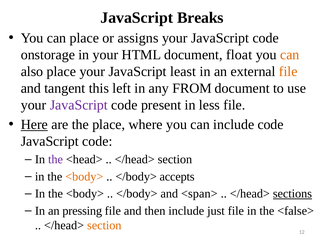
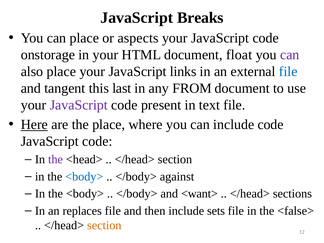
assigns: assigns -> aspects (138, 38)
can colour: orange -> purple (290, 55)
least: least -> links (183, 71)
file colour: orange -> blue (288, 71)
left: left -> last (122, 88)
less: less -> text (209, 105)
<body> colour: orange -> blue (84, 177)
accepts: accepts -> against (177, 177)
<span>: <span> -> <want> (199, 194)
sections underline: present -> none (292, 194)
pressing: pressing -> replaces (82, 211)
just: just -> sets (216, 211)
